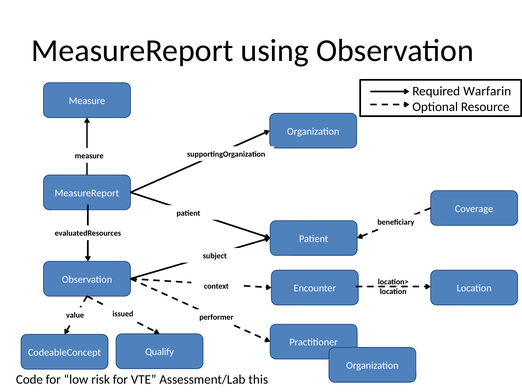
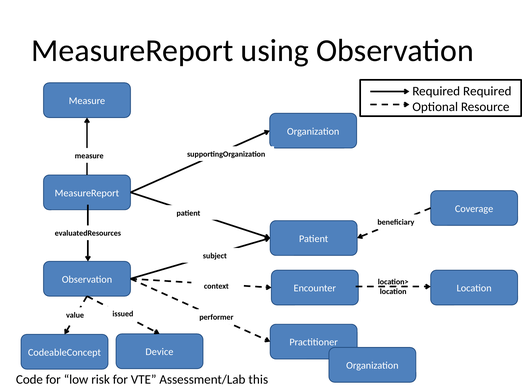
Required Warfarin: Warfarin -> Required (487, 91)
Qualify: Qualify -> Device (159, 352)
